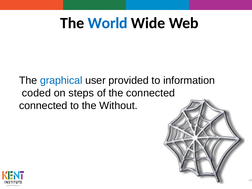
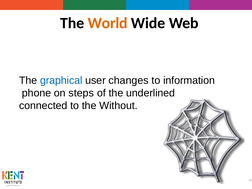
World colour: blue -> orange (108, 23)
provided: provided -> changes (129, 81)
coded: coded -> phone (37, 93)
the connected: connected -> underlined (151, 93)
